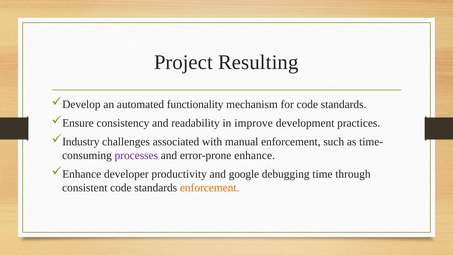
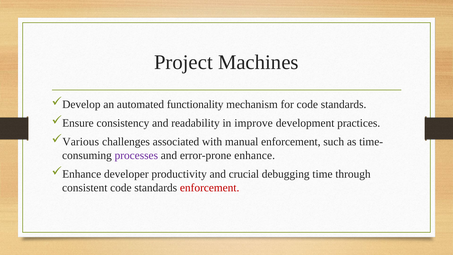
Resulting: Resulting -> Machines (258, 62)
Industry: Industry -> Various (81, 142)
google: google -> crucial (244, 174)
enforcement colour: orange -> red (210, 188)
